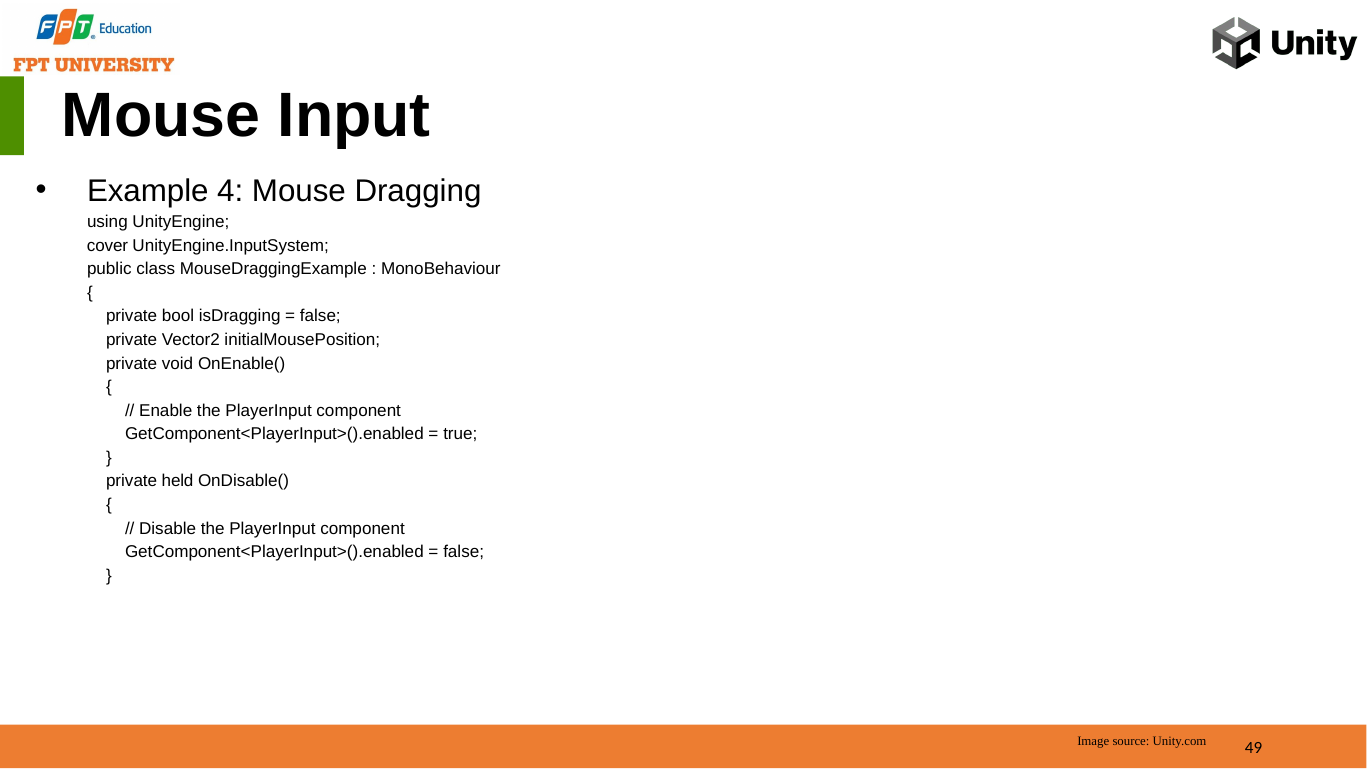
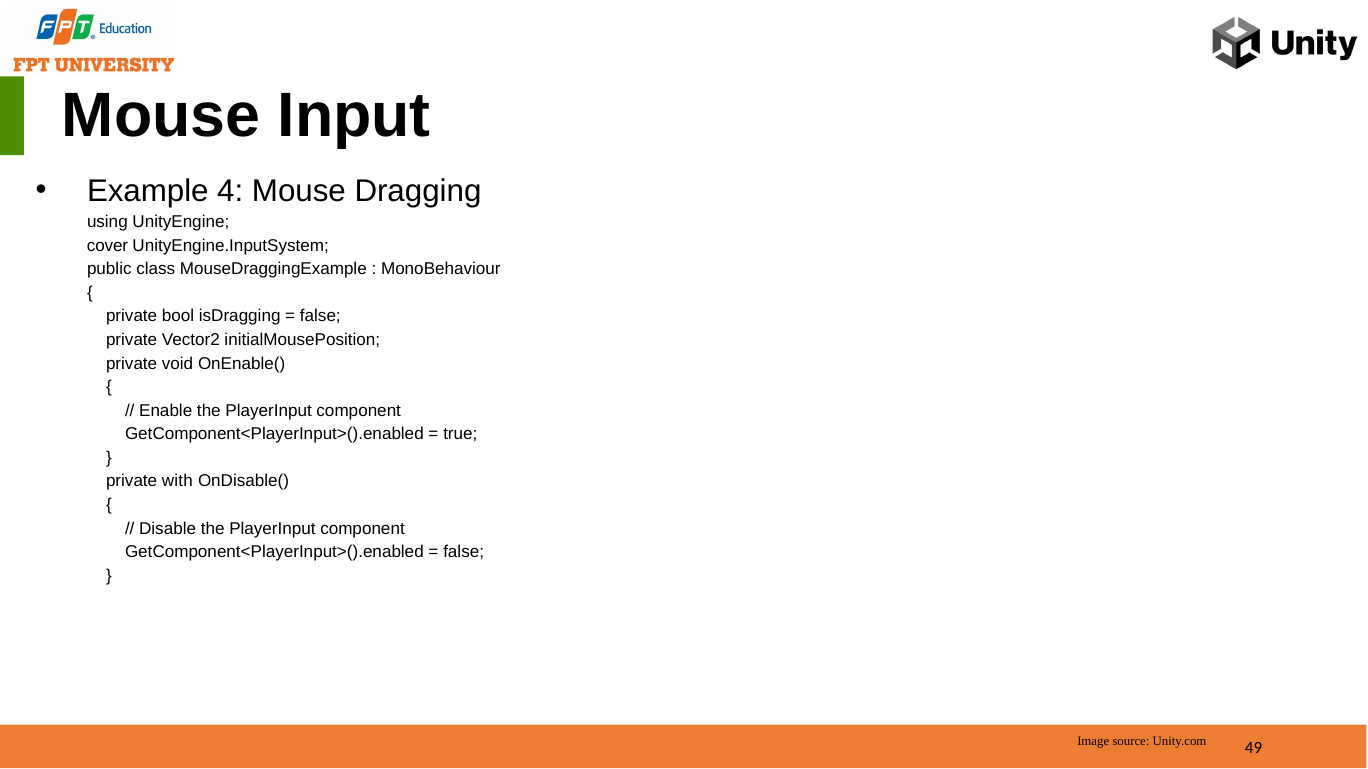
held: held -> with (177, 482)
